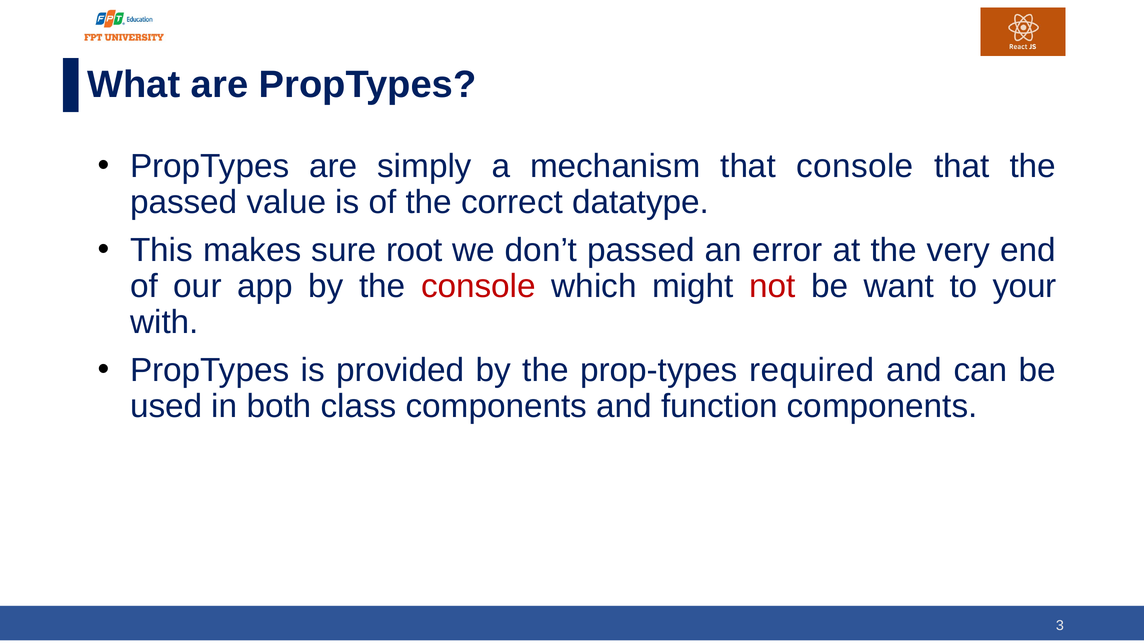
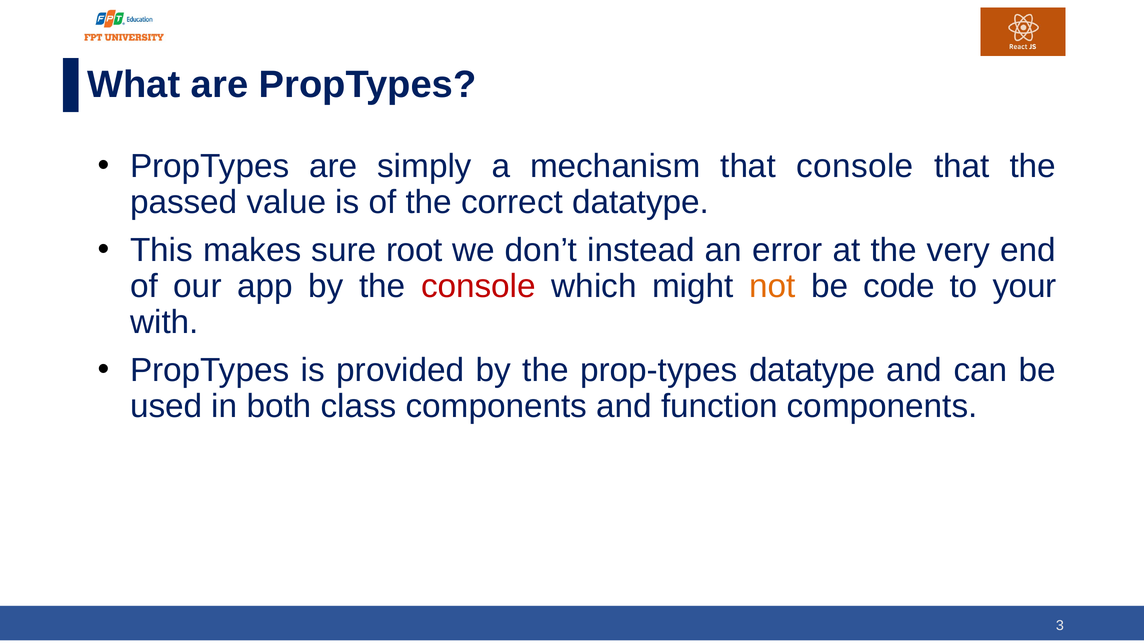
don’t passed: passed -> instead (641, 250)
not colour: red -> orange (772, 286)
want: want -> code (899, 286)
prop-types required: required -> datatype (812, 370)
